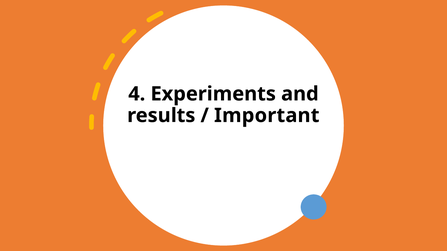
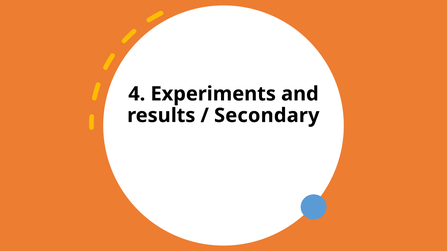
Important: Important -> Secondary (267, 116)
